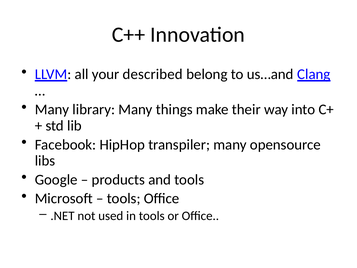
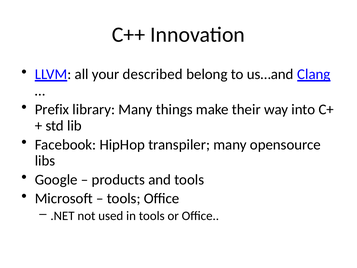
Many: Many -> Prefix (52, 109)
